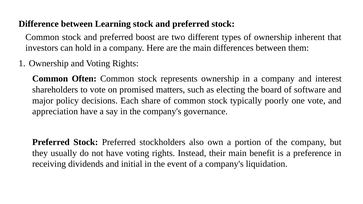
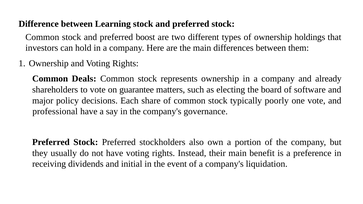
inherent: inherent -> holdings (310, 37)
Often: Often -> Deals (84, 79)
interest: interest -> already (328, 79)
promised: promised -> guarantee (137, 90)
appreciation: appreciation -> professional (55, 111)
